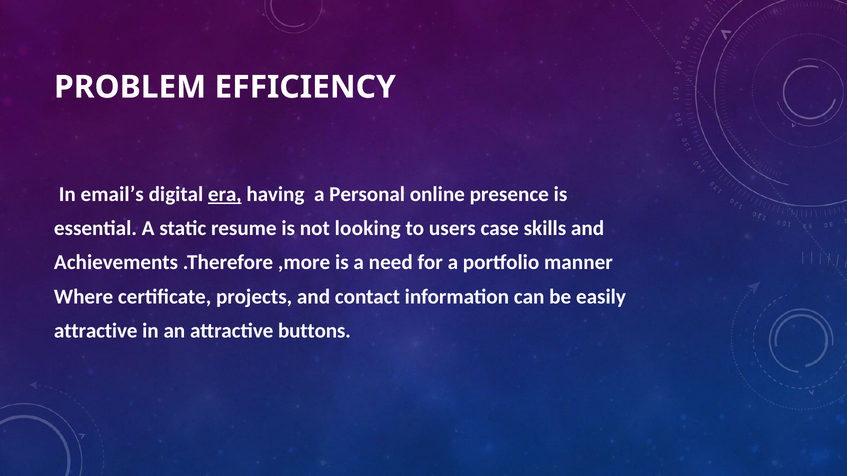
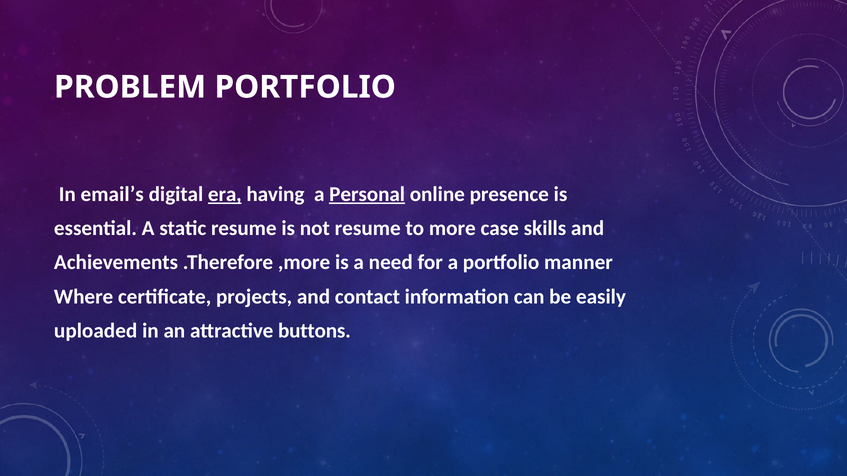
PROBLEM EFFICIENCY: EFFICIENCY -> PORTFOLIO (305, 87)
Personal underline: none -> present (367, 194)
not looking: looking -> resume (368, 228)
users: users -> more (452, 228)
attractive: attractive -> uploaded (96, 331)
